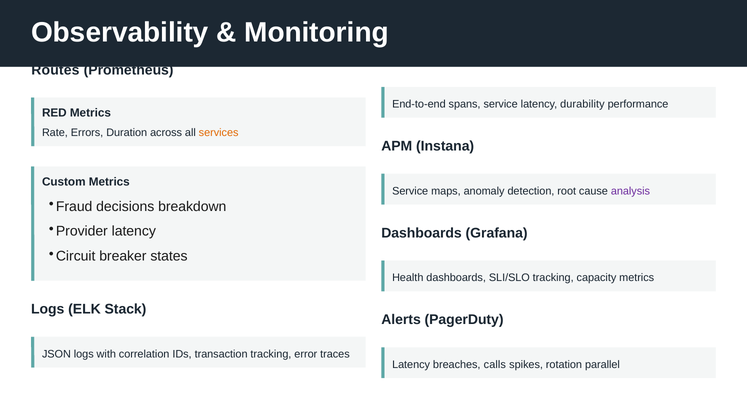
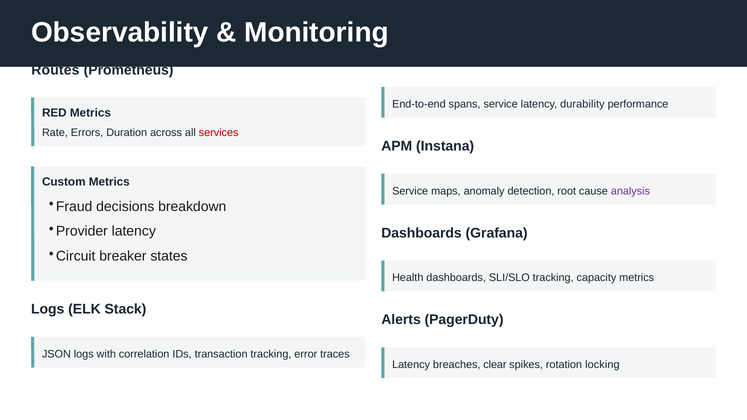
services colour: orange -> red (219, 133)
calls: calls -> clear (495, 365)
parallel: parallel -> locking (602, 365)
